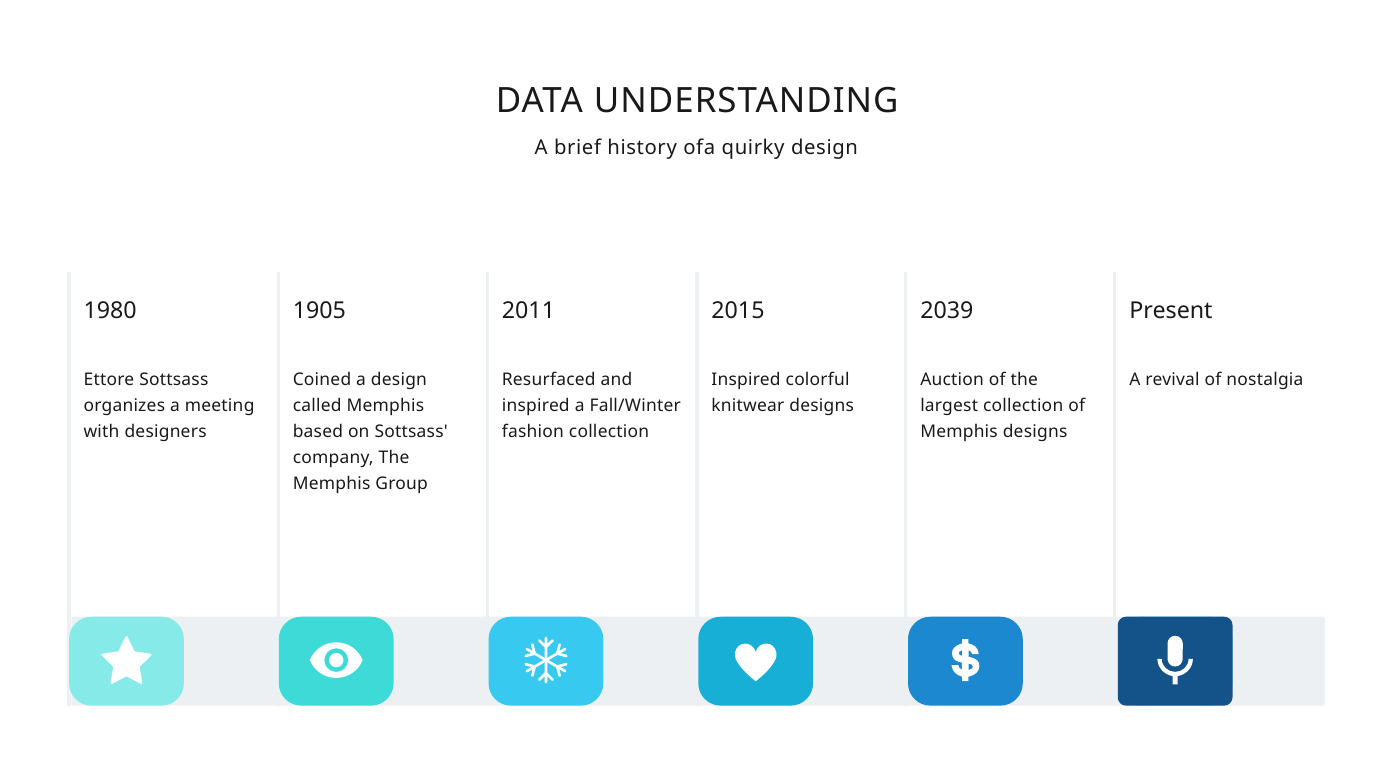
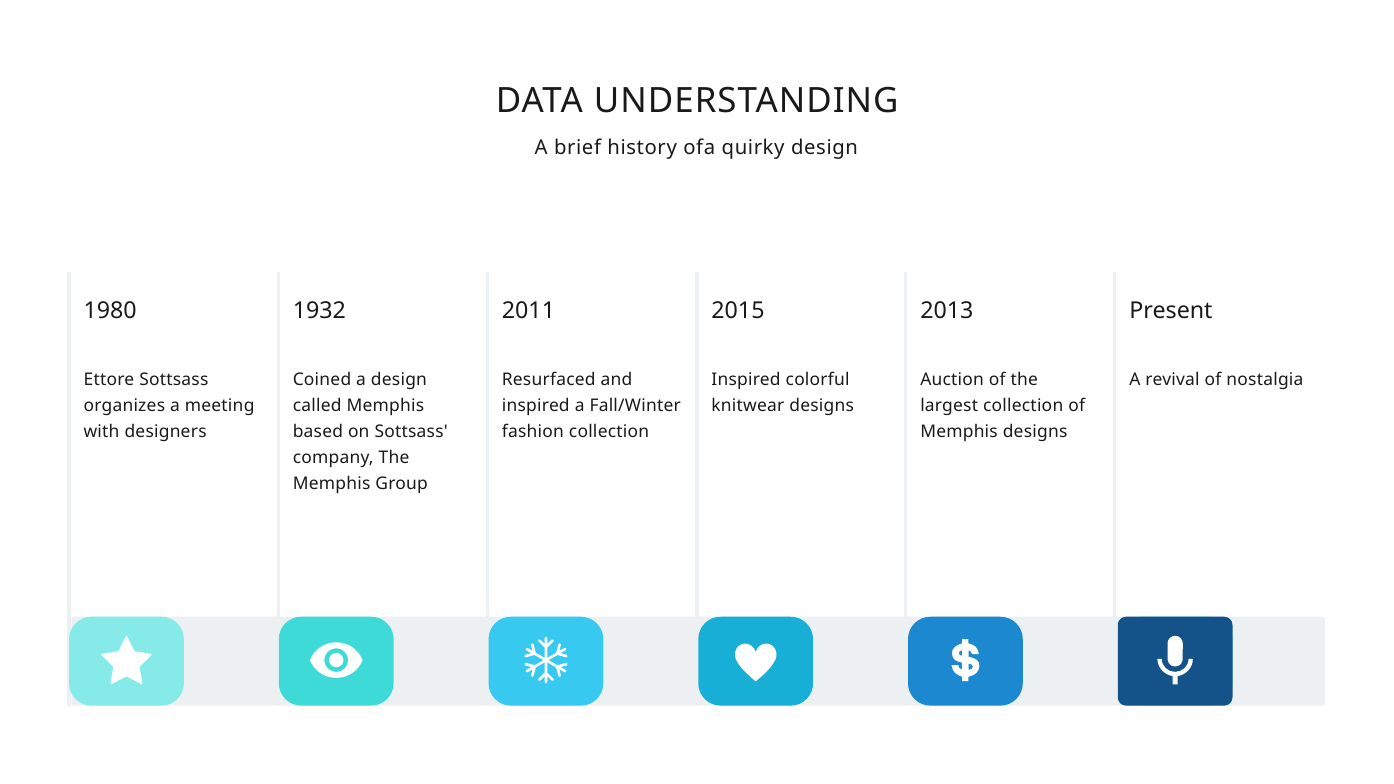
1905: 1905 -> 1932 (319, 311)
2039: 2039 -> 2013 (947, 311)
